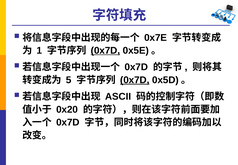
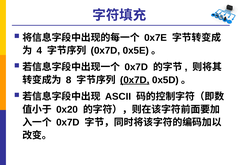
1: 1 -> 4 (39, 50)
0x7D underline: present -> none (105, 50)
5: 5 -> 8 (69, 80)
